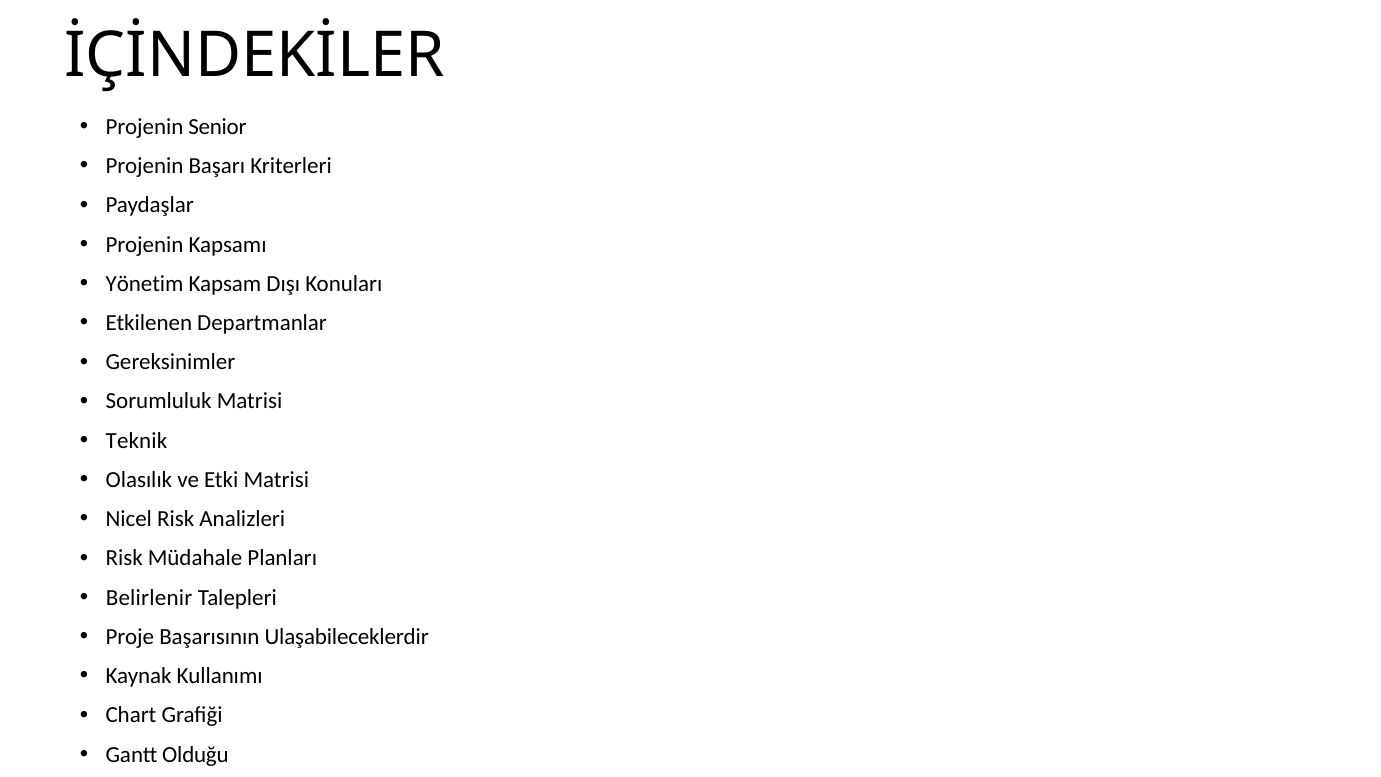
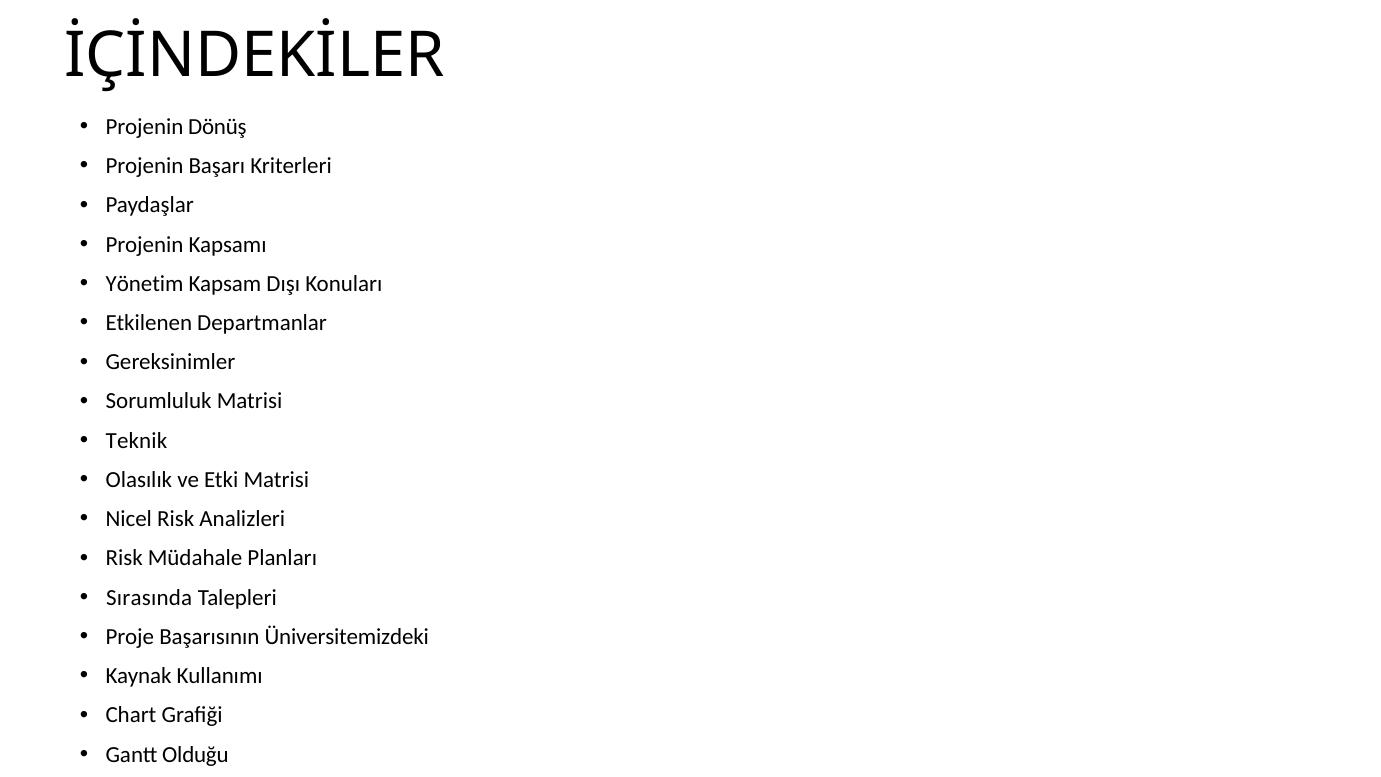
Senior: Senior -> Dönüş (217, 127)
Belirlenir: Belirlenir -> Sırasında (149, 597)
Ulaşabileceklerdir: Ulaşabileceklerdir -> Üniversitemizdeki (347, 637)
